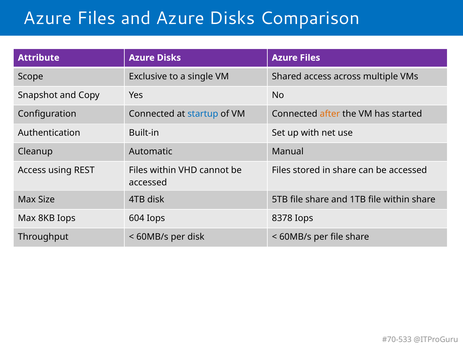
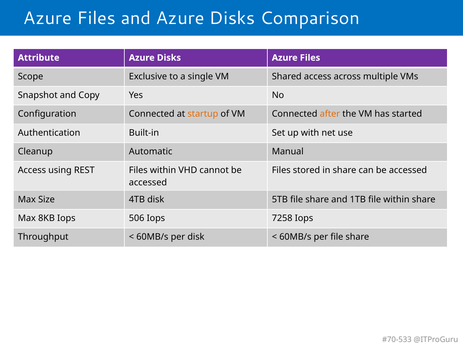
startup colour: blue -> orange (203, 114)
604: 604 -> 506 (137, 218)
8378: 8378 -> 7258 (282, 218)
